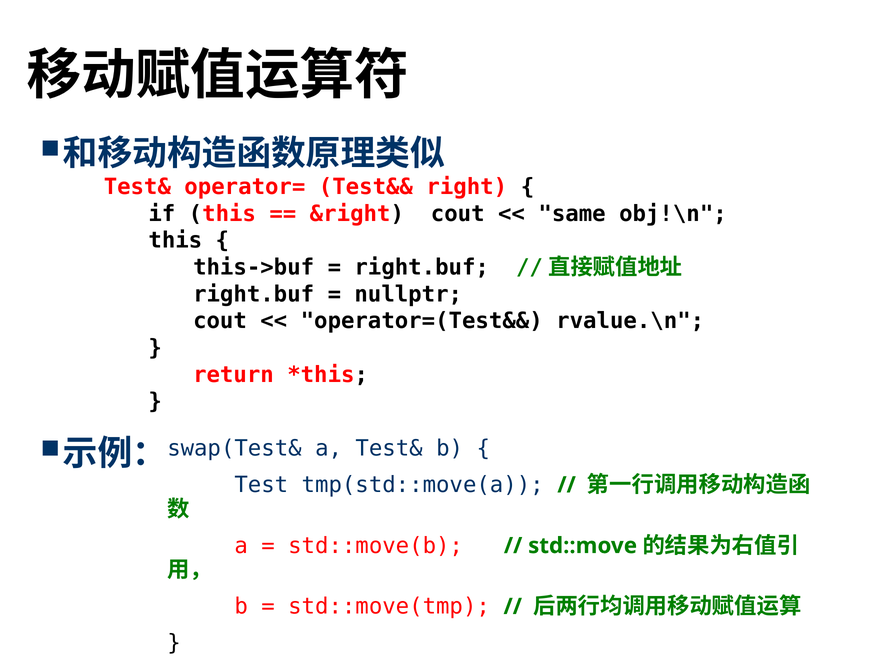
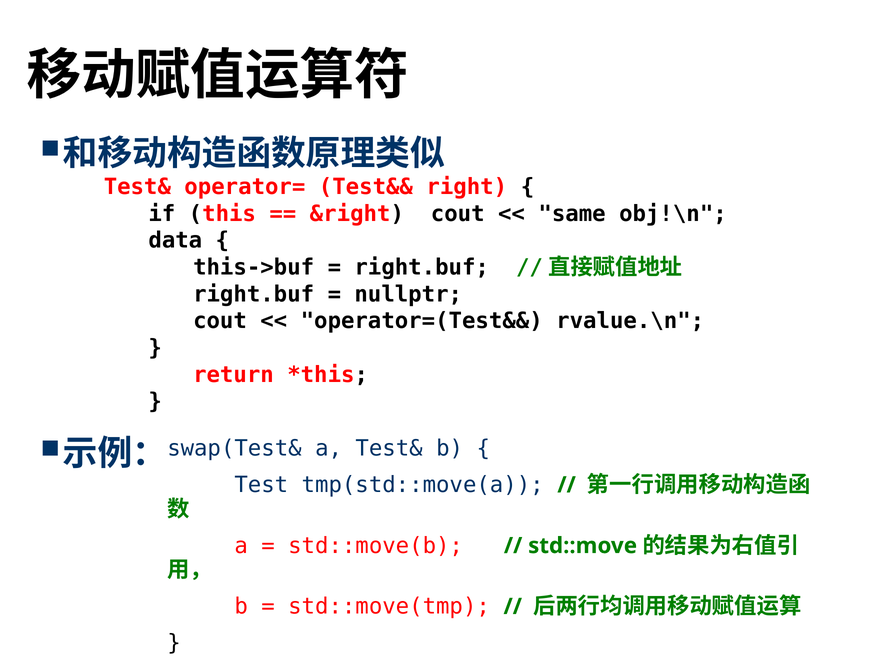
this: this -> data (175, 240)
